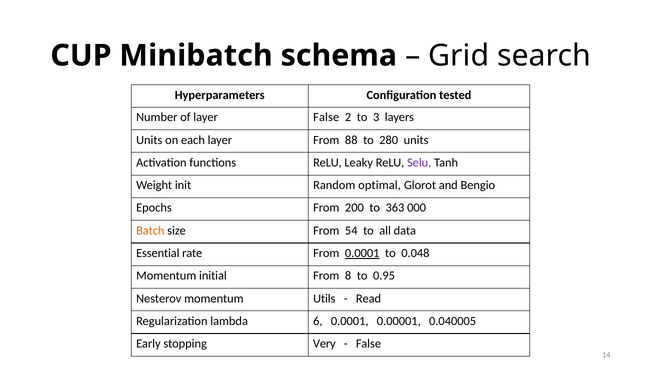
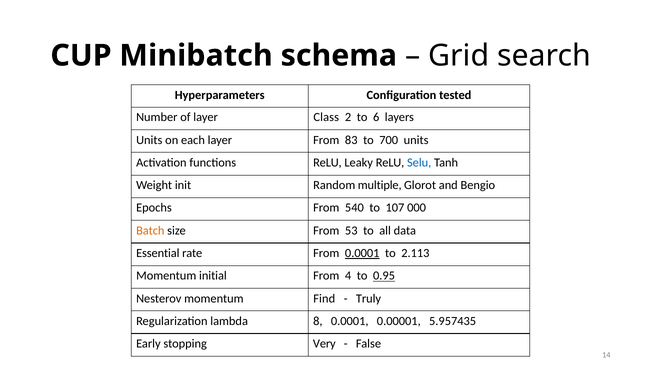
layer False: False -> Class (326, 117)
3: 3 -> 6 (376, 117)
88: 88 -> 83 (351, 140)
280: 280 -> 700 (389, 140)
Selu colour: purple -> blue (419, 163)
optimal: optimal -> multiple (380, 185)
200: 200 -> 540 (354, 208)
363: 363 -> 107 (395, 208)
54: 54 -> 53 (351, 230)
0.048: 0.048 -> 2.113 (415, 253)
8: 8 -> 4 (348, 276)
0.95 underline: none -> present (384, 276)
Utils: Utils -> Find (324, 298)
Read: Read -> Truly (369, 298)
6: 6 -> 8 (318, 321)
0.040005: 0.040005 -> 5.957435 (453, 321)
